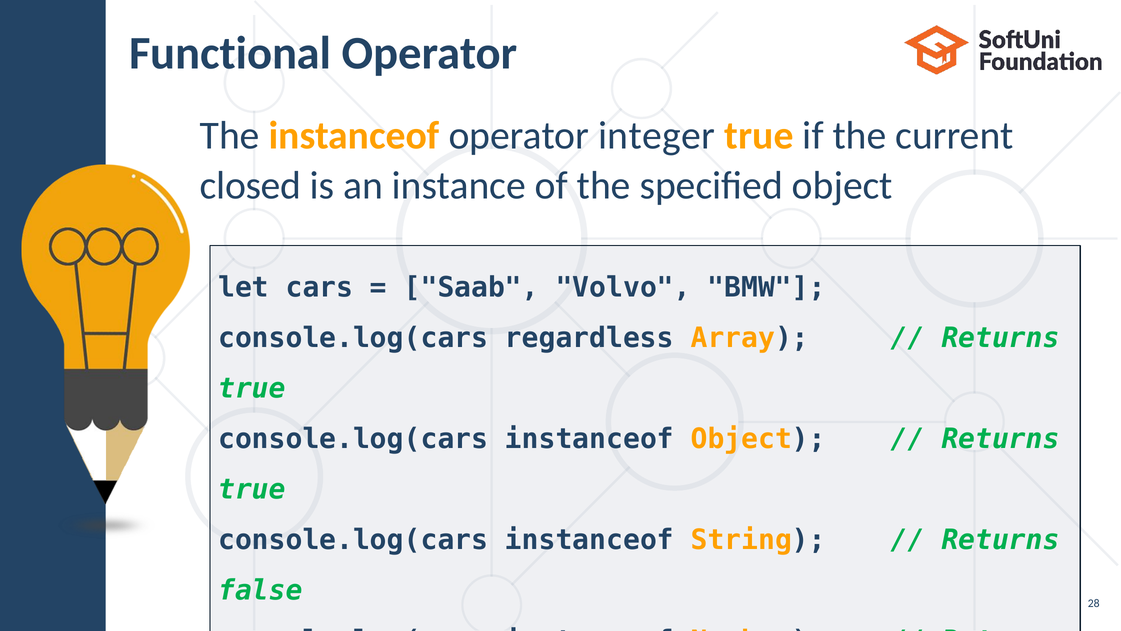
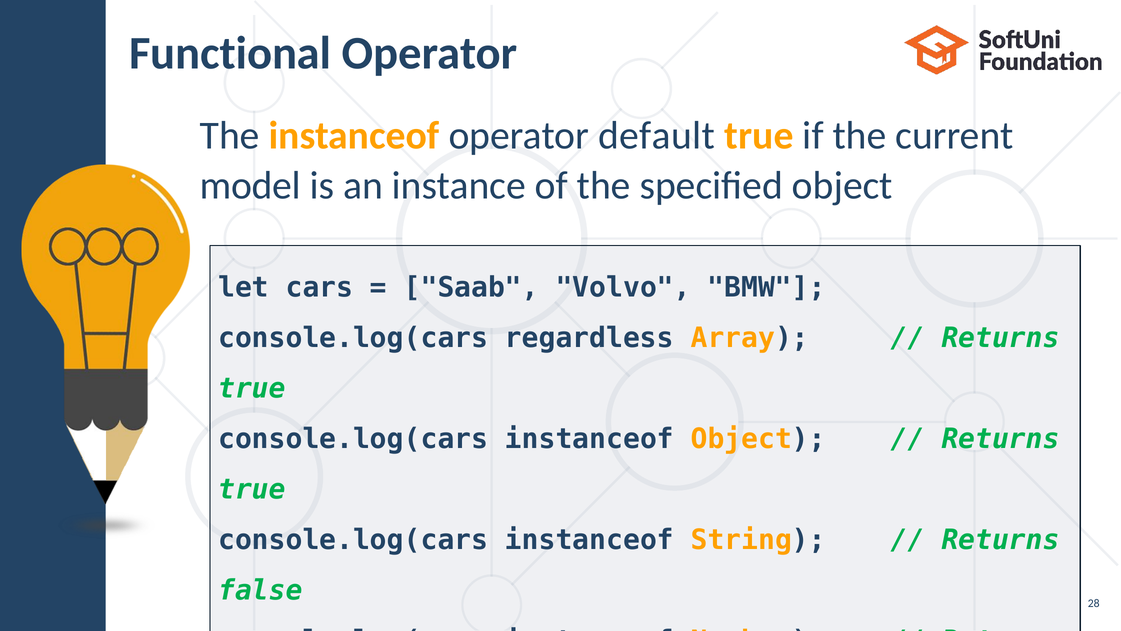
integer: integer -> default (656, 135)
closed: closed -> model (250, 185)
